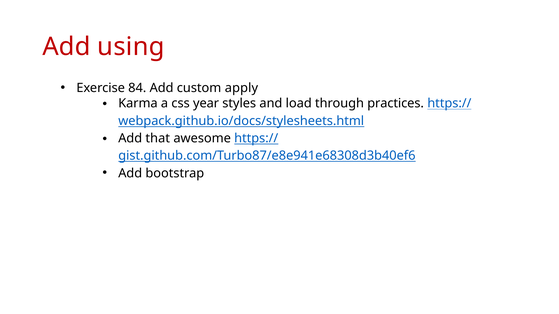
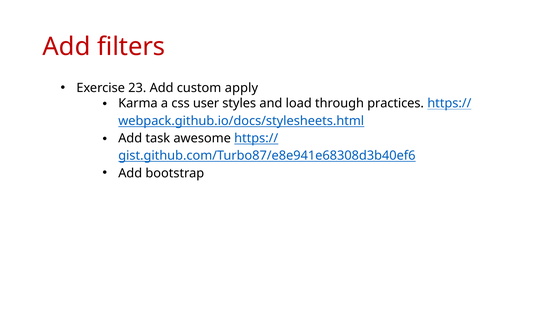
using: using -> filters (131, 47)
84: 84 -> 23 (137, 88)
year: year -> user (206, 104)
that: that -> task (158, 138)
